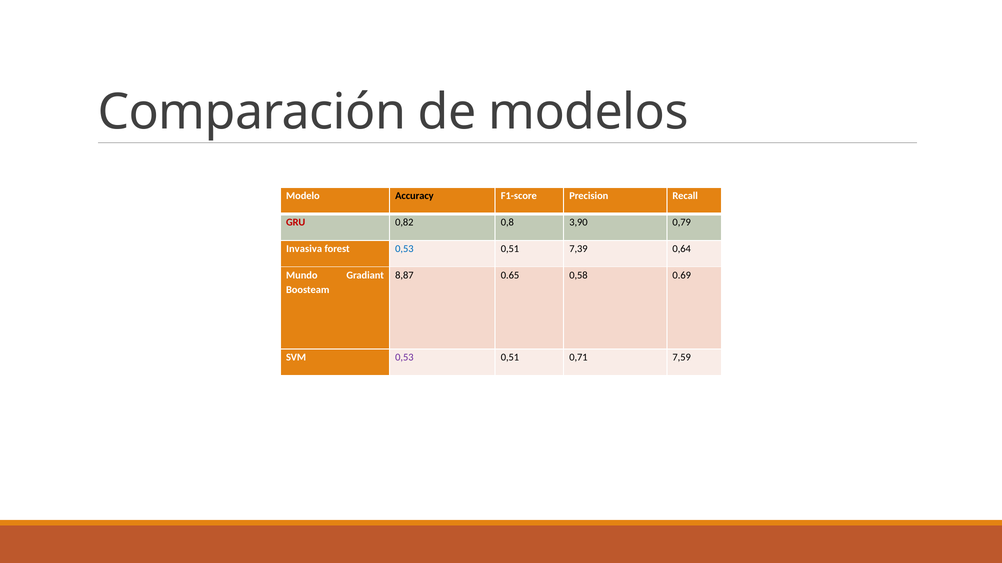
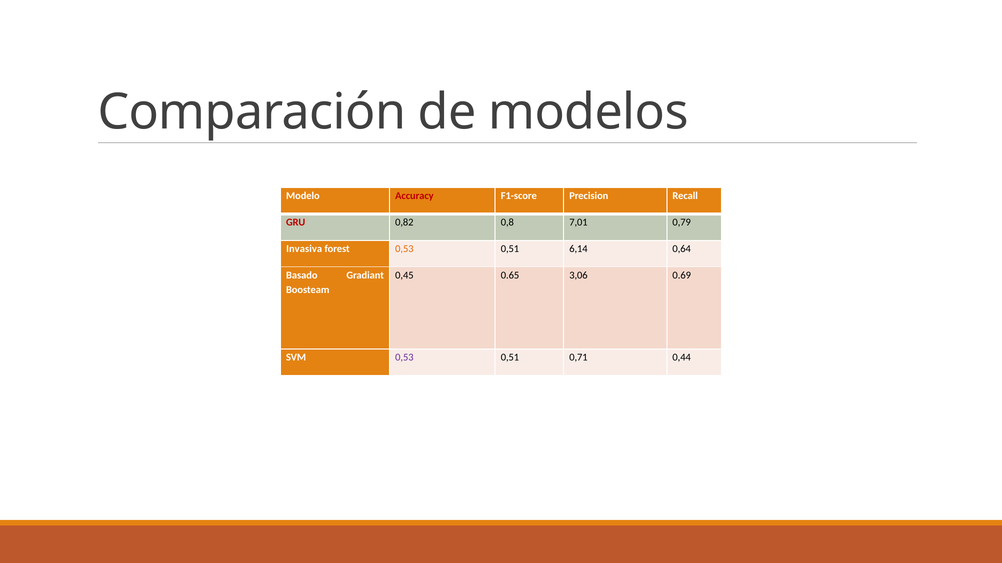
Accuracy colour: black -> red (414, 196)
3,90: 3,90 -> 7,01 (578, 222)
0,53 colour: blue -> orange (404, 249)
7,39: 7,39 -> 6,14 (578, 249)
Mundo: Mundo -> Basado (302, 275)
8,87: 8,87 -> 0,45 (404, 275)
0,58: 0,58 -> 3,06 (578, 275)
7,59: 7,59 -> 0,44 (682, 358)
